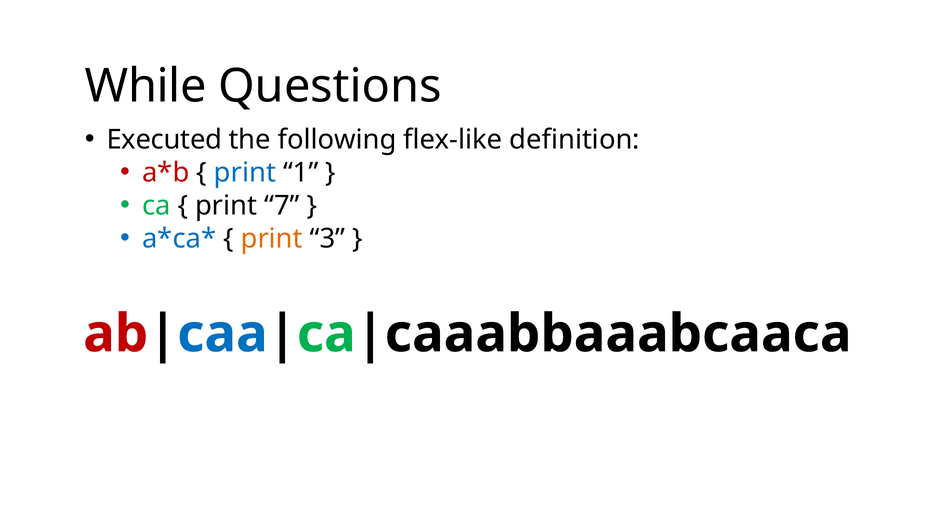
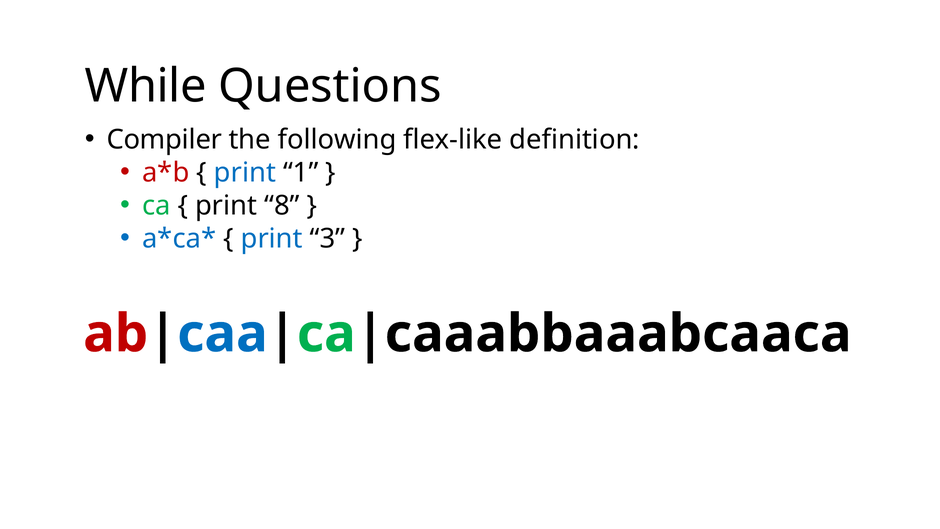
Executed: Executed -> Compiler (164, 140)
7: 7 -> 8 (282, 206)
print colour: orange -> blue (272, 239)
